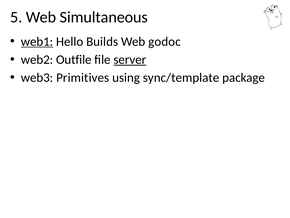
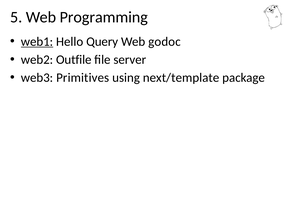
Simultaneous: Simultaneous -> Programming (104, 17)
Builds: Builds -> Query (102, 41)
server underline: present -> none (130, 60)
sync/template: sync/template -> next/template (181, 78)
